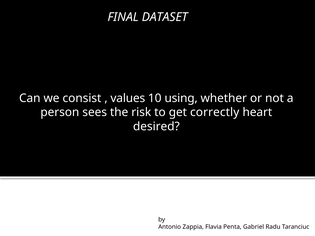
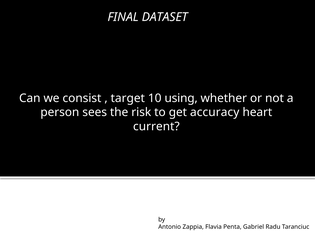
values: values -> target (128, 98)
correctly: correctly -> accuracy (215, 112)
desired: desired -> current (156, 127)
